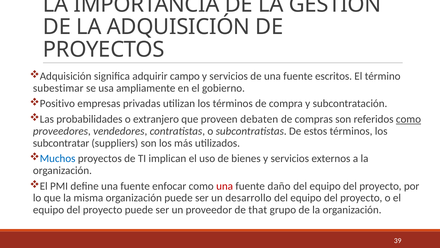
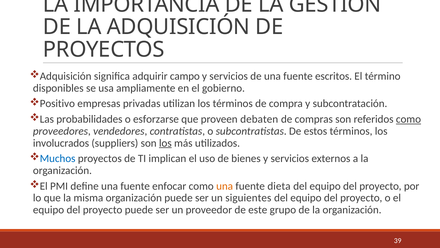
subestimar: subestimar -> disponibles (58, 88)
extranjero: extranjero -> esforzarse (156, 119)
subcontratar: subcontratar -> involucrados (61, 143)
los underline: none -> present (165, 143)
una colour: red -> orange (225, 186)
daño: daño -> dieta (279, 186)
desarrollo: desarrollo -> siguientes (248, 198)
that: that -> este (258, 209)
